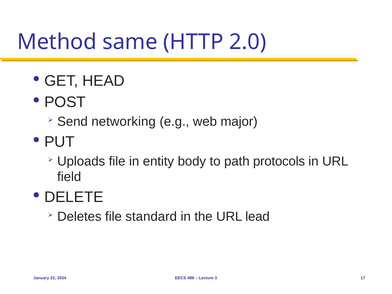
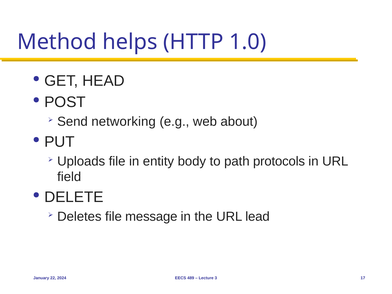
same: same -> helps (130, 42)
2.0: 2.0 -> 1.0 (248, 42)
major: major -> about (239, 122)
standard: standard -> message (151, 217)
